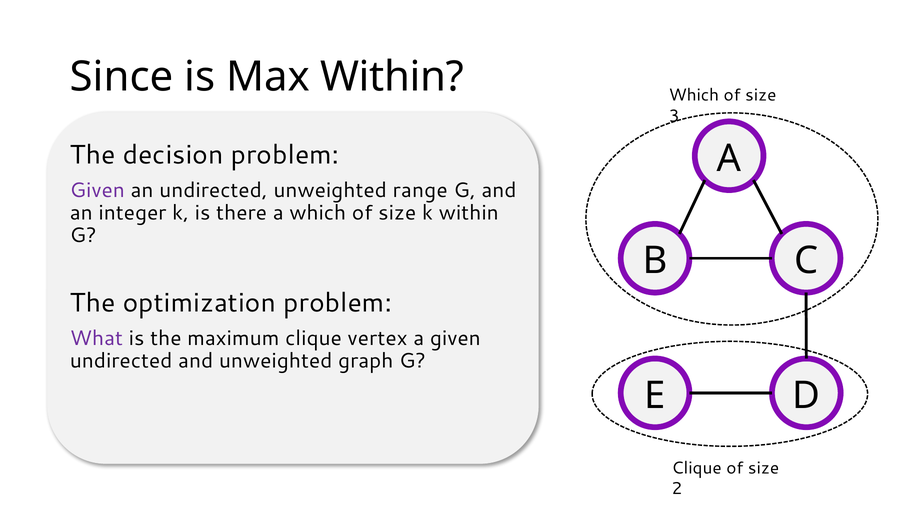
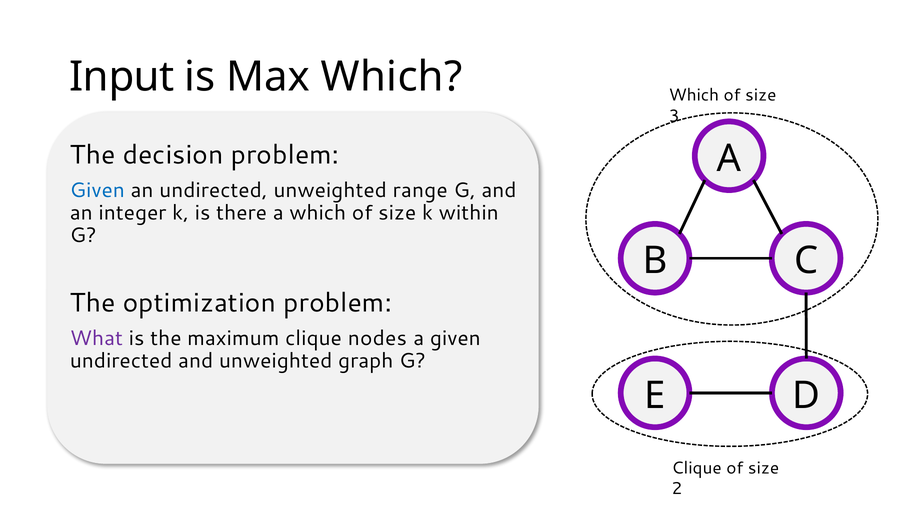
Since: Since -> Input (122, 77)
Max Within: Within -> Which (392, 77)
Given colour: purple -> blue (97, 190)
vertex: vertex -> nodes (377, 338)
